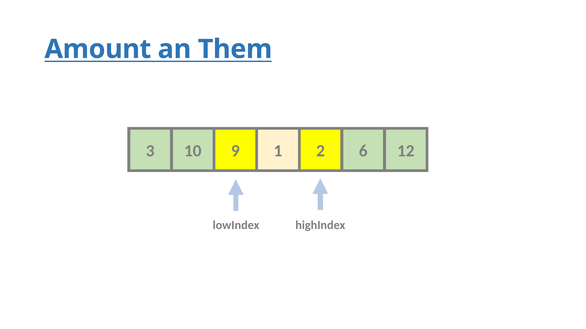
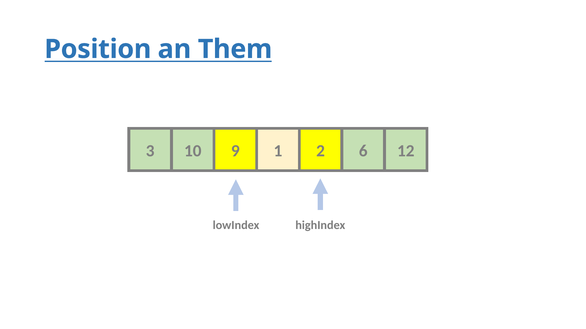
Amount: Amount -> Position (98, 49)
